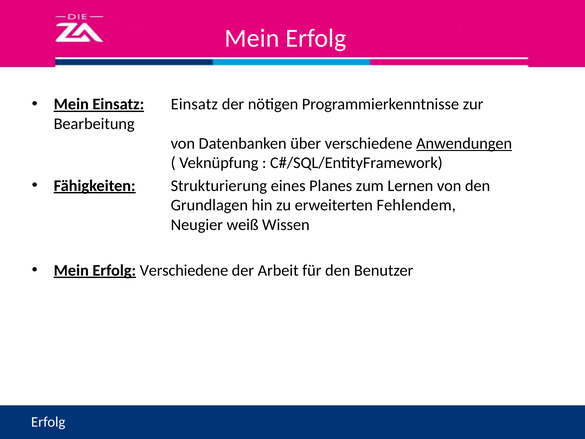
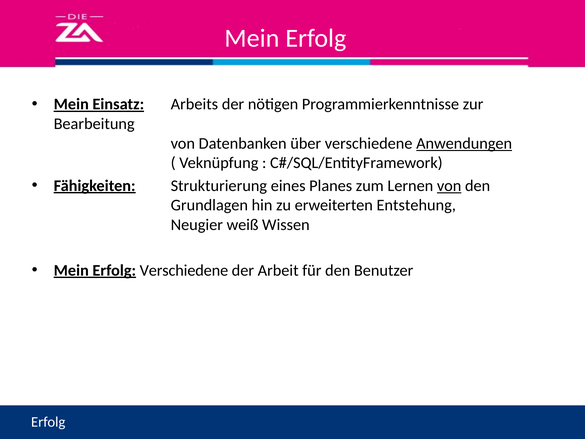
Einsatz Einsatz: Einsatz -> Arbeits (194, 104)
von underline: none -> present (449, 186)
Fehlendem: Fehlendem -> Entstehung (416, 205)
